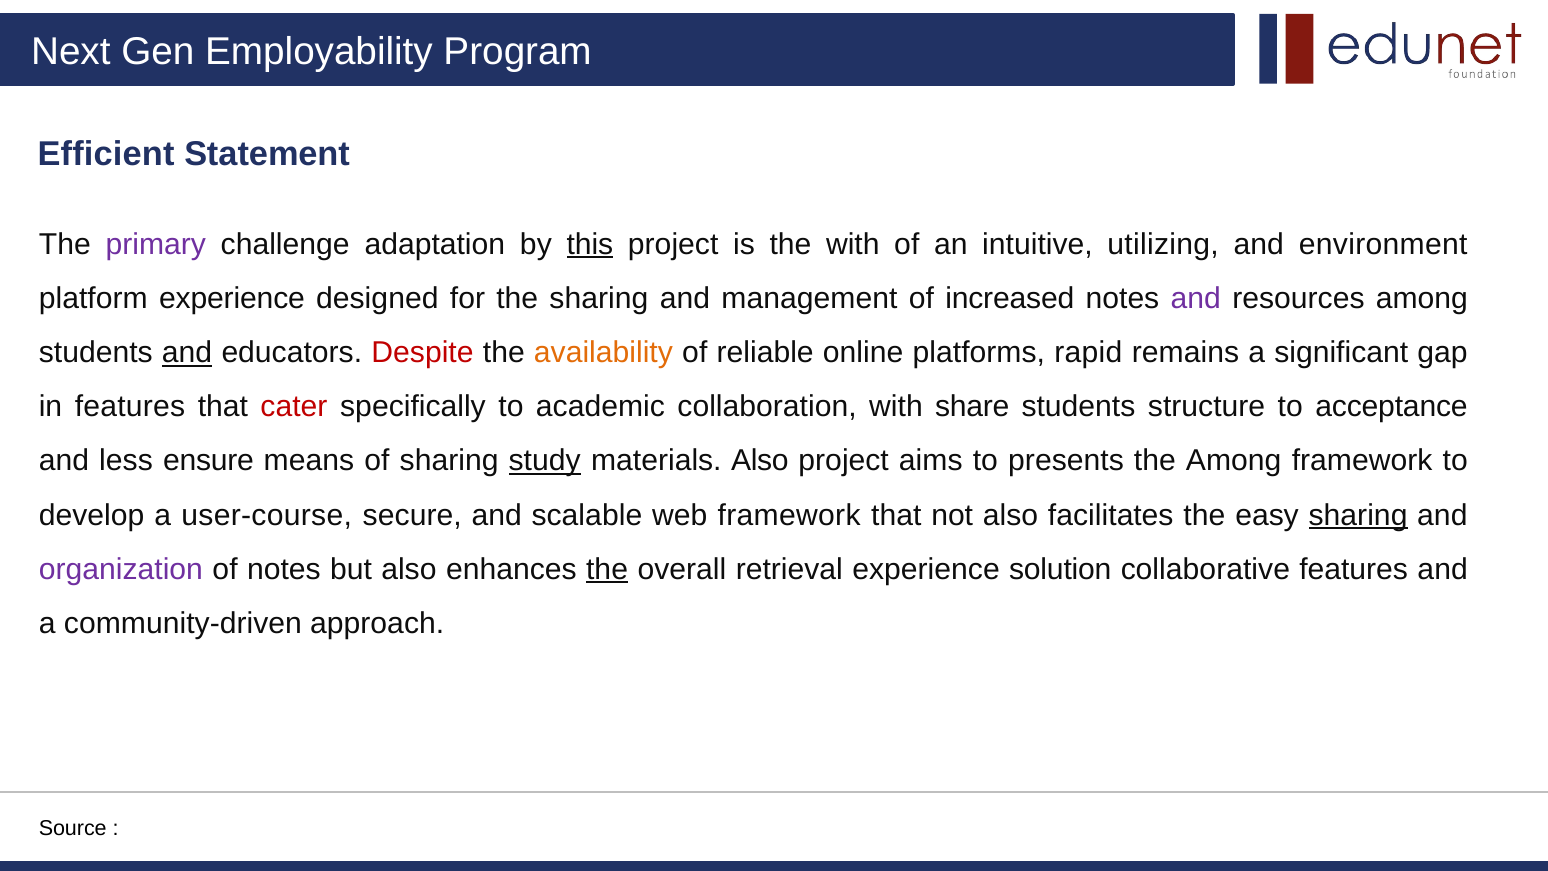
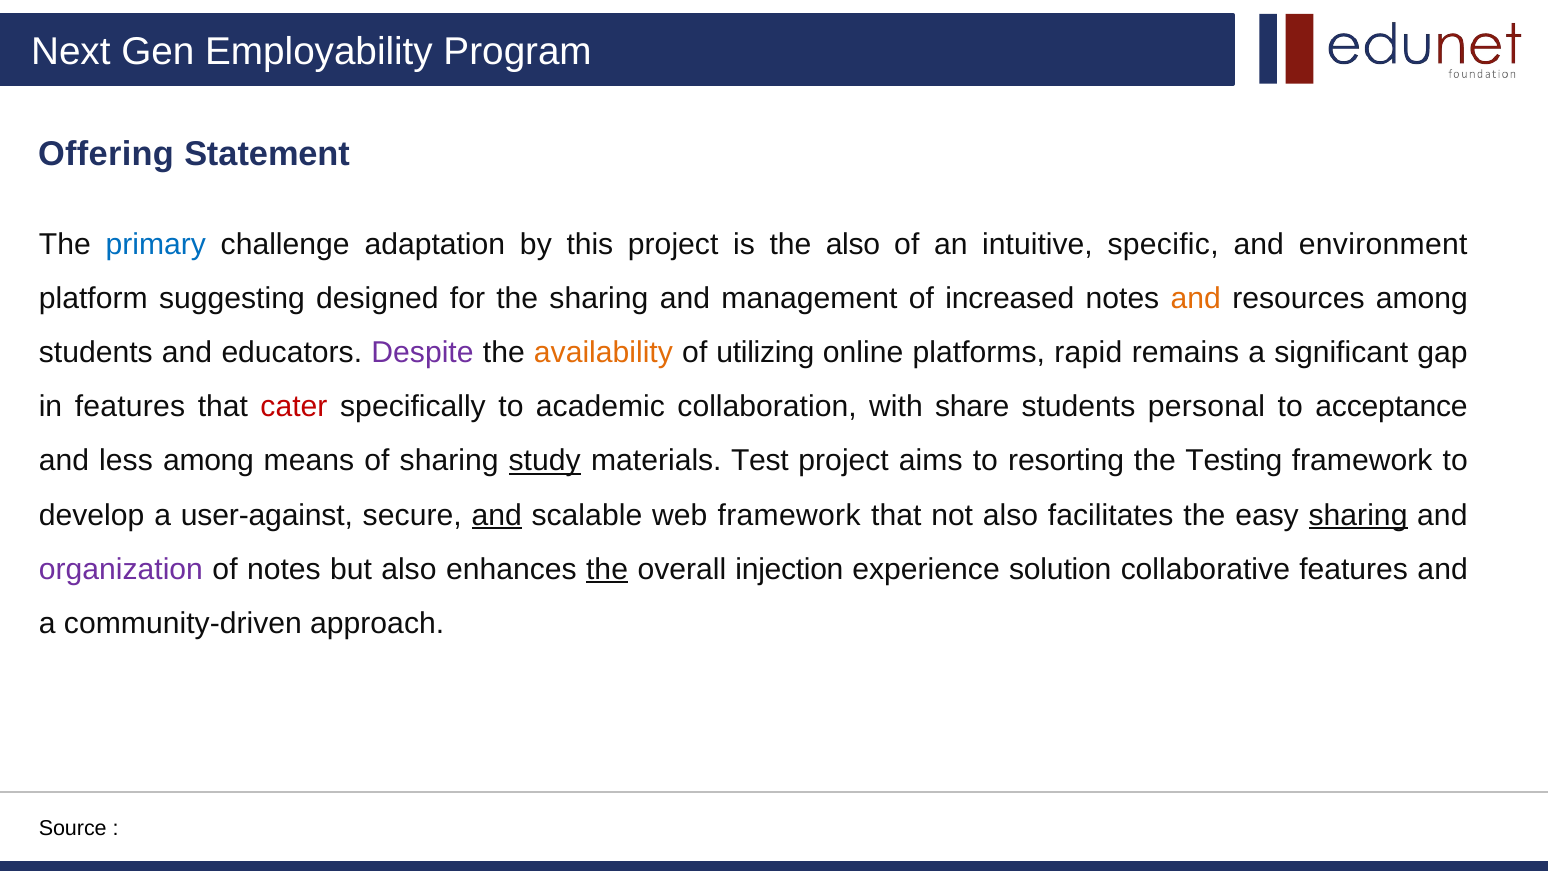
Efficient: Efficient -> Offering (106, 154)
primary colour: purple -> blue (156, 244)
this underline: present -> none (590, 244)
the with: with -> also (853, 244)
utilizing: utilizing -> specific (1163, 244)
platform experience: experience -> suggesting (232, 298)
and colour: purple -> orange (1196, 298)
and underline: present -> none (187, 353)
Despite colour: red -> purple (423, 353)
reliable: reliable -> utilizing (765, 353)
structure: structure -> personal (1206, 407)
less ensure: ensure -> among (209, 461)
materials Also: Also -> Test (760, 461)
presents: presents -> resorting (1066, 461)
the Among: Among -> Testing (1234, 461)
user-course: user-course -> user-against (267, 515)
and underline: none -> present (497, 515)
retrieval: retrieval -> injection (789, 569)
